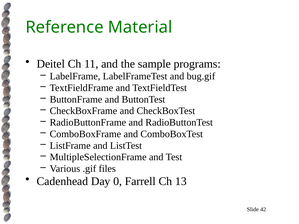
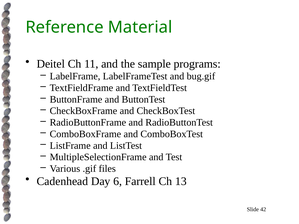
0: 0 -> 6 (118, 181)
